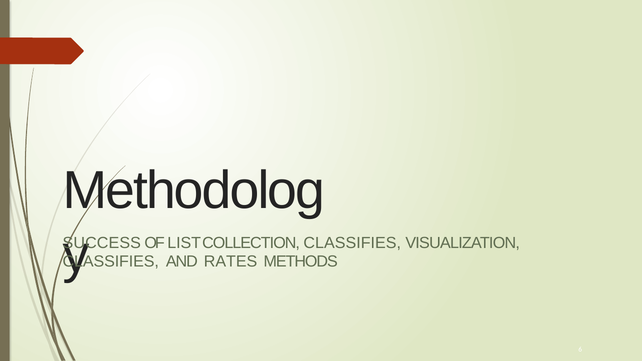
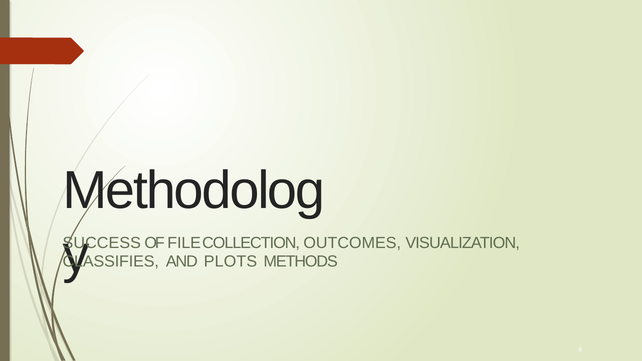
LIST: LIST -> FILE (184, 243)
COLLECTION CLASSIFIES: CLASSIFIES -> OUTCOMES (352, 243)
RATES: RATES -> PLOTS (230, 261)
